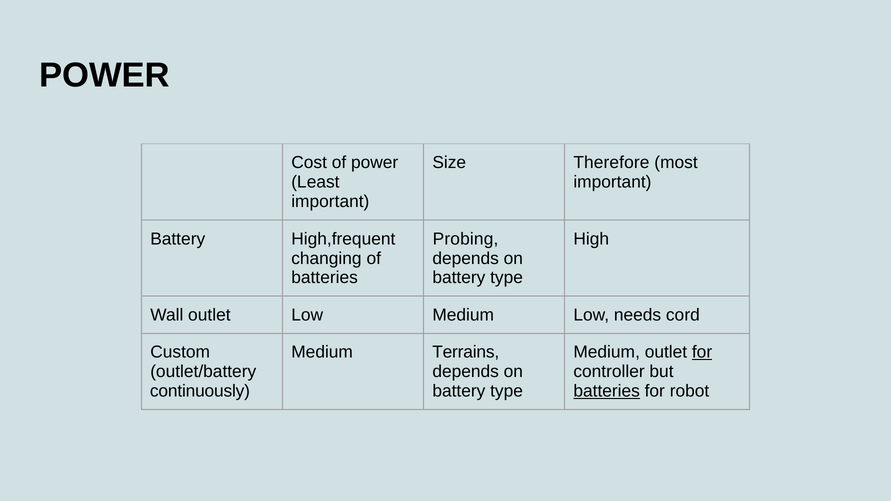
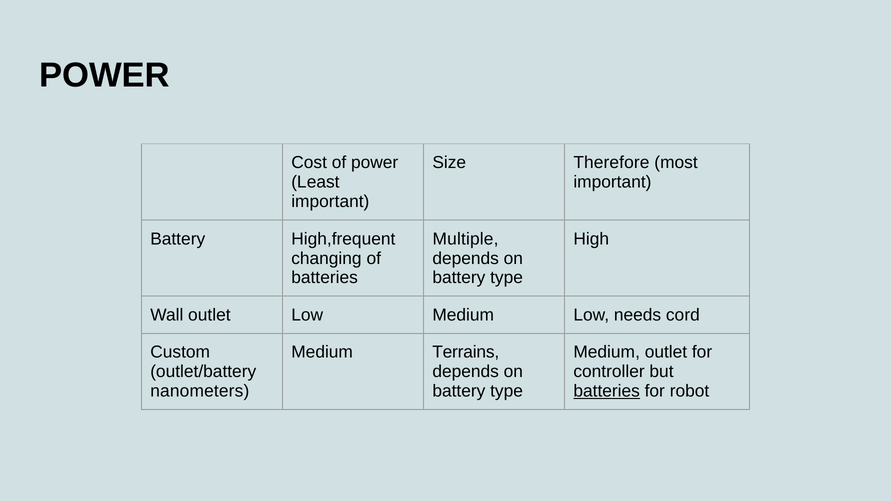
Probing: Probing -> Multiple (466, 239)
for underline: present -> none (702, 352)
continuously: continuously -> nanometers (200, 391)
